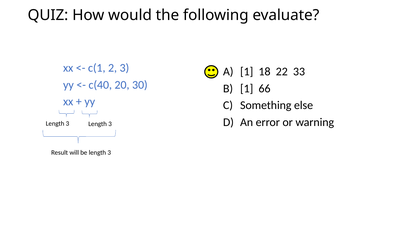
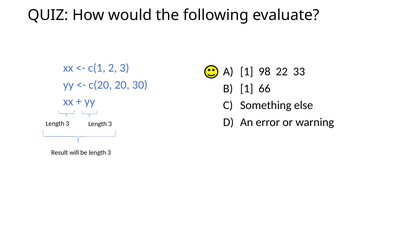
18: 18 -> 98 (265, 72)
c(40: c(40 -> c(20 (100, 85)
